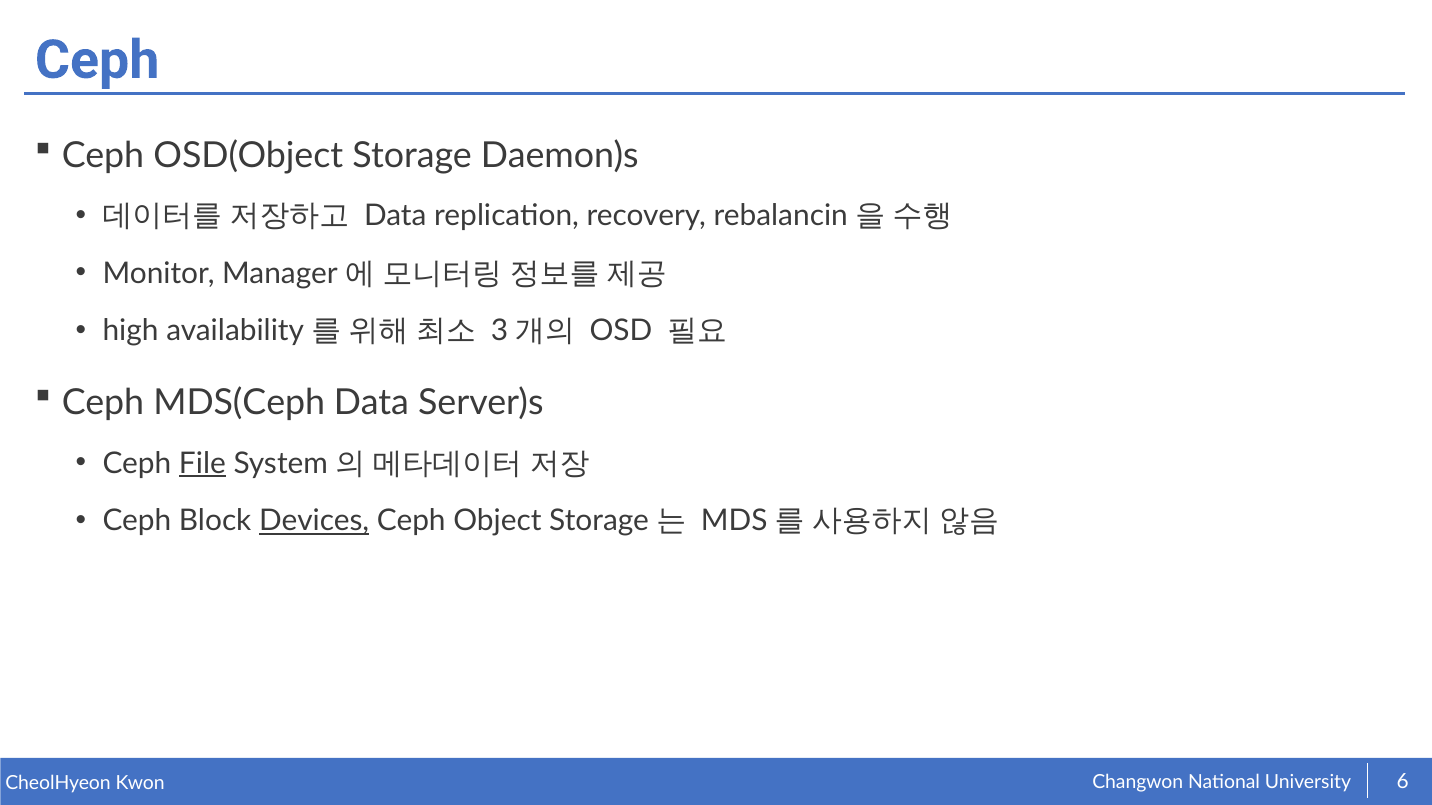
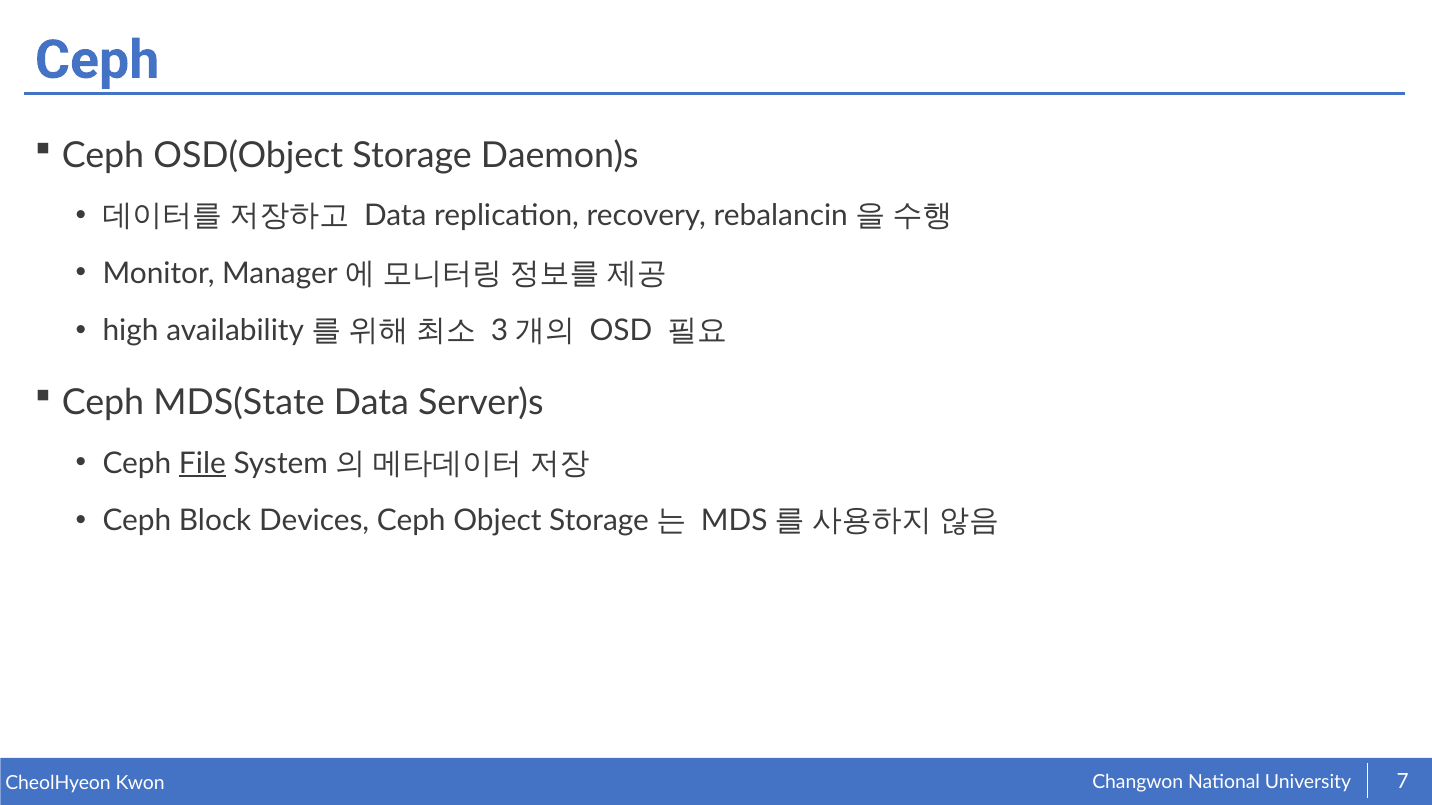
MDS(Ceph: MDS(Ceph -> MDS(State (239, 403)
Devices underline: present -> none (314, 521)
6: 6 -> 7 (1403, 782)
